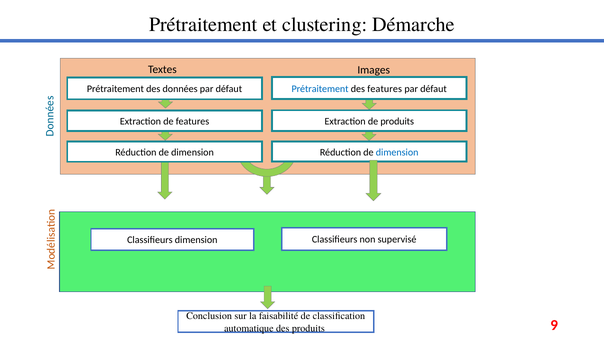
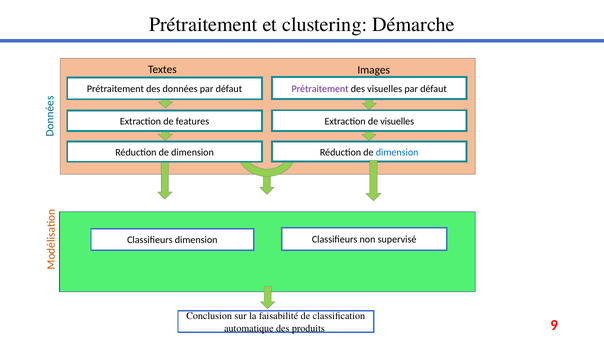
Prétraitement colour: blue -> purple (320, 89)
des features: features -> visuelles (385, 89)
de produits: produits -> visuelles (397, 121)
